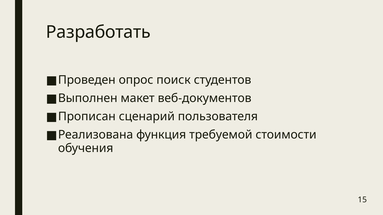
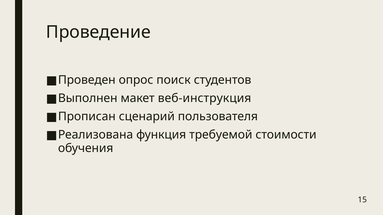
Разработать: Разработать -> Проведение (98, 32)
веб-документов: веб-документов -> веб-инструкция (205, 98)
